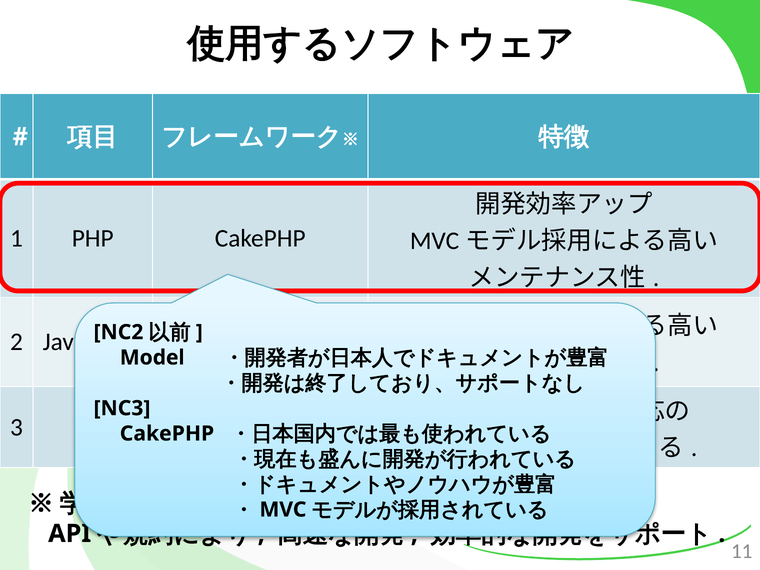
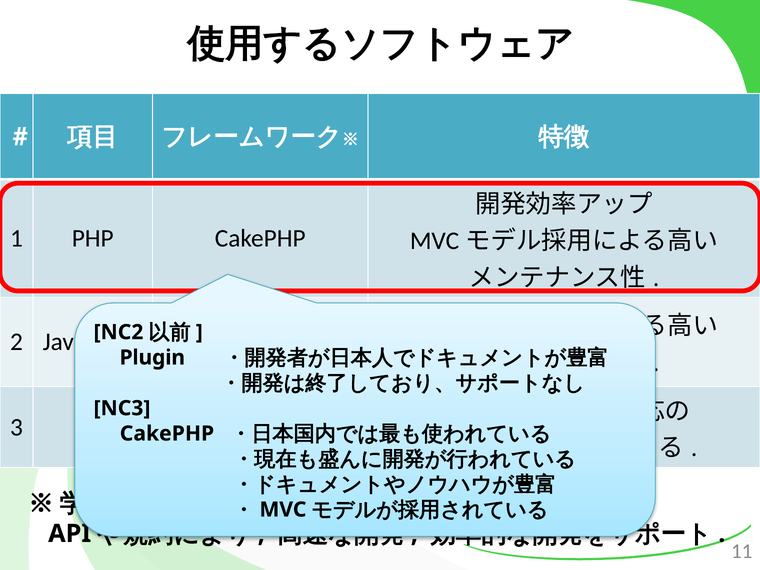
Model: Model -> Plugin (152, 358)
